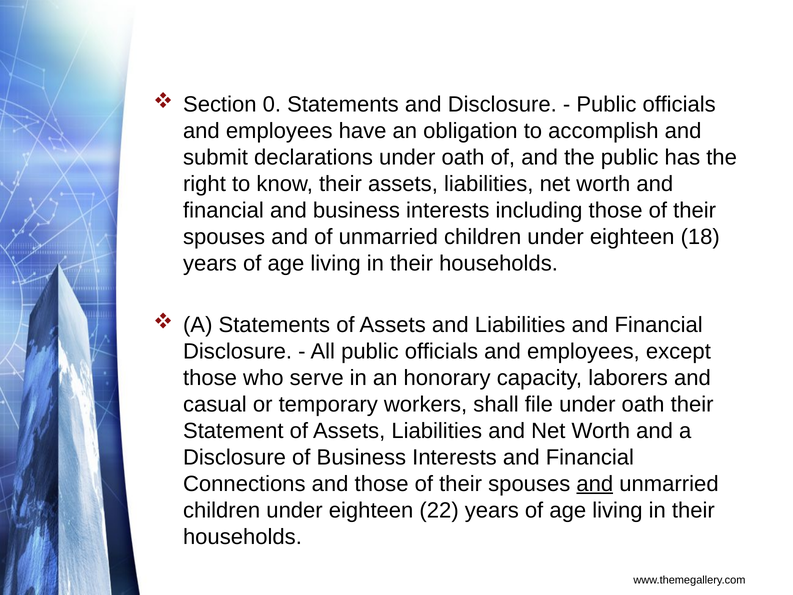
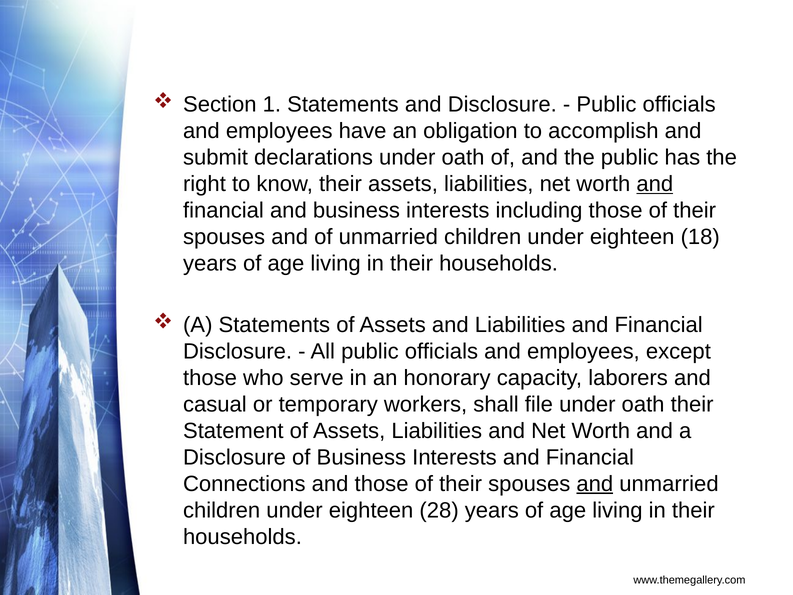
0: 0 -> 1 (272, 105)
and underline: none -> present (655, 184)
22: 22 -> 28 (439, 510)
